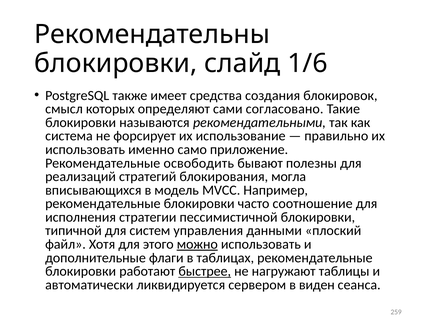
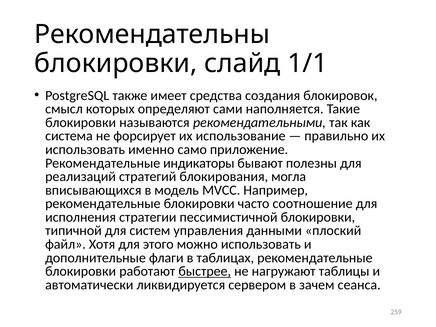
1/6: 1/6 -> 1/1 (308, 63)
согласовано: согласовано -> наполняется (285, 109)
освободить: освободить -> индикаторы (199, 163)
можно underline: present -> none (197, 244)
виден: виден -> зачем (317, 285)
